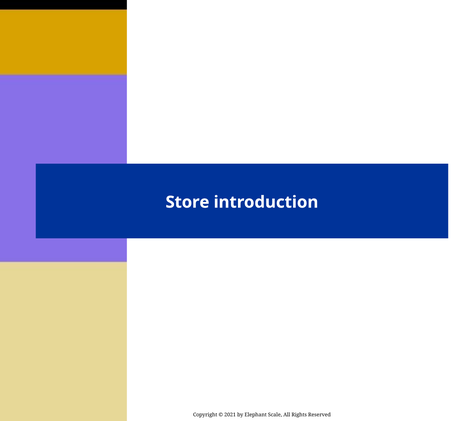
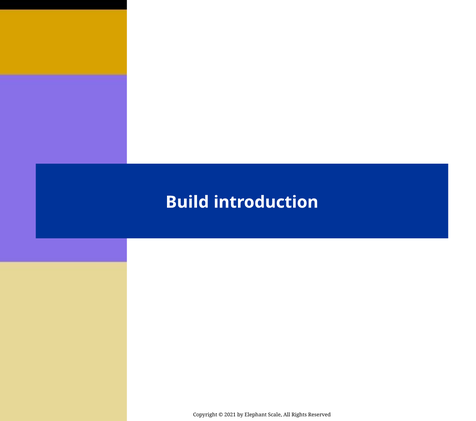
Store: Store -> Build (187, 202)
